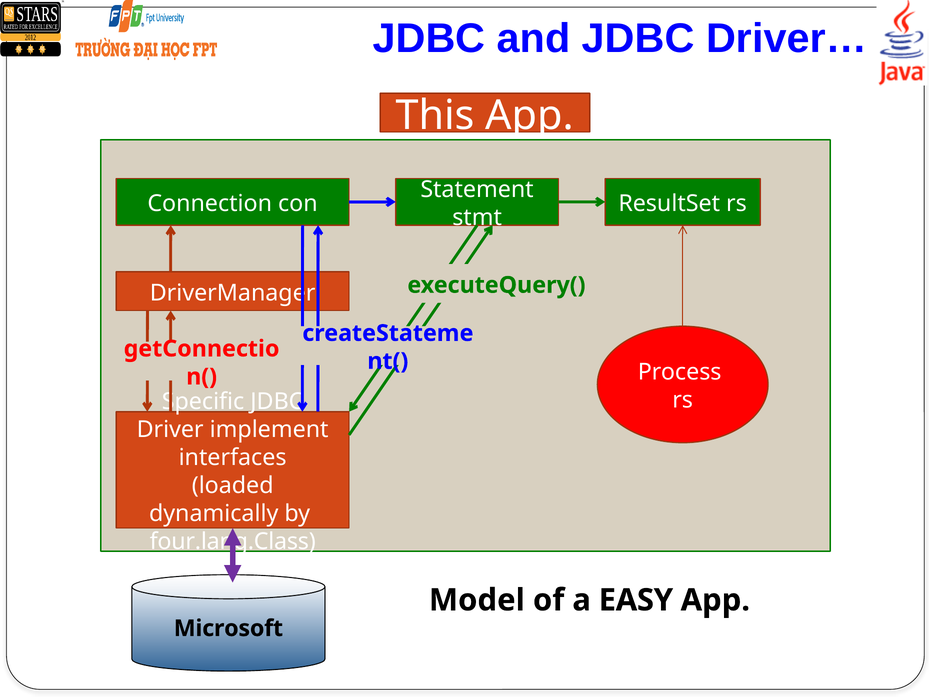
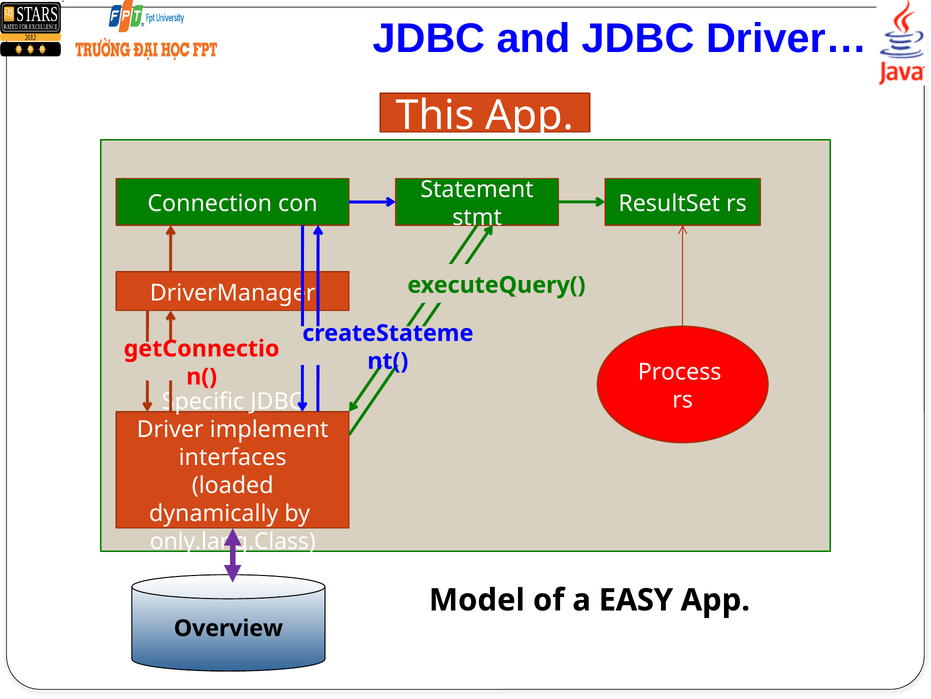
four.lang.Class: four.lang.Class -> only.lang.Class (233, 541)
Microsoft: Microsoft -> Overview (228, 628)
